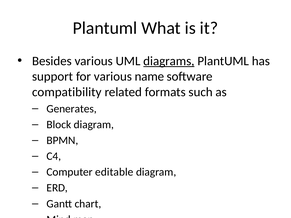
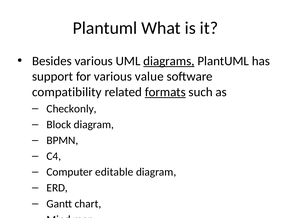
name: name -> value (149, 77)
formats underline: none -> present (165, 92)
Generates: Generates -> Checkonly (72, 109)
